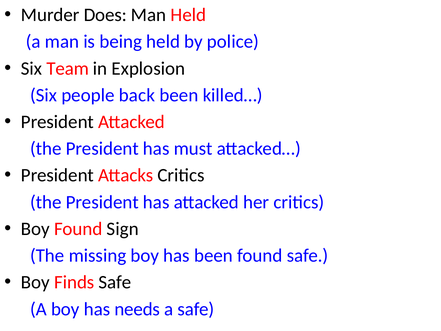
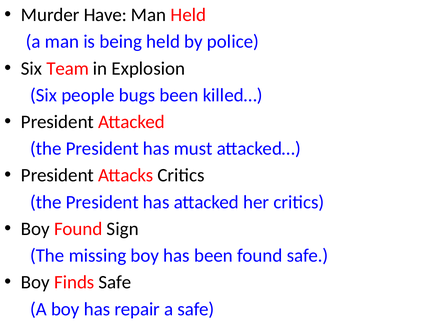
Does: Does -> Have (105, 15)
back: back -> bugs (137, 95)
needs: needs -> repair (137, 309)
